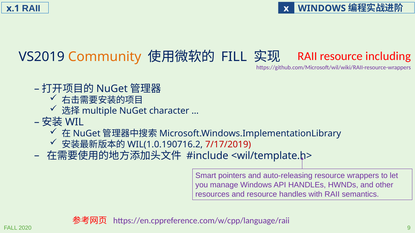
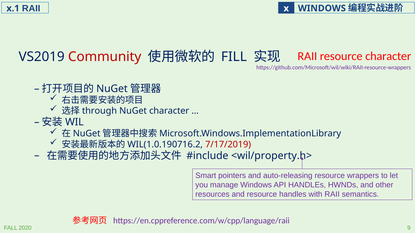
resource including: including -> character (388, 56)
Community colour: orange -> red (105, 57)
multiple: multiple -> through (99, 111)
<wil/template.h>: <wil/template.h> -> <wil/property.h> (272, 156)
